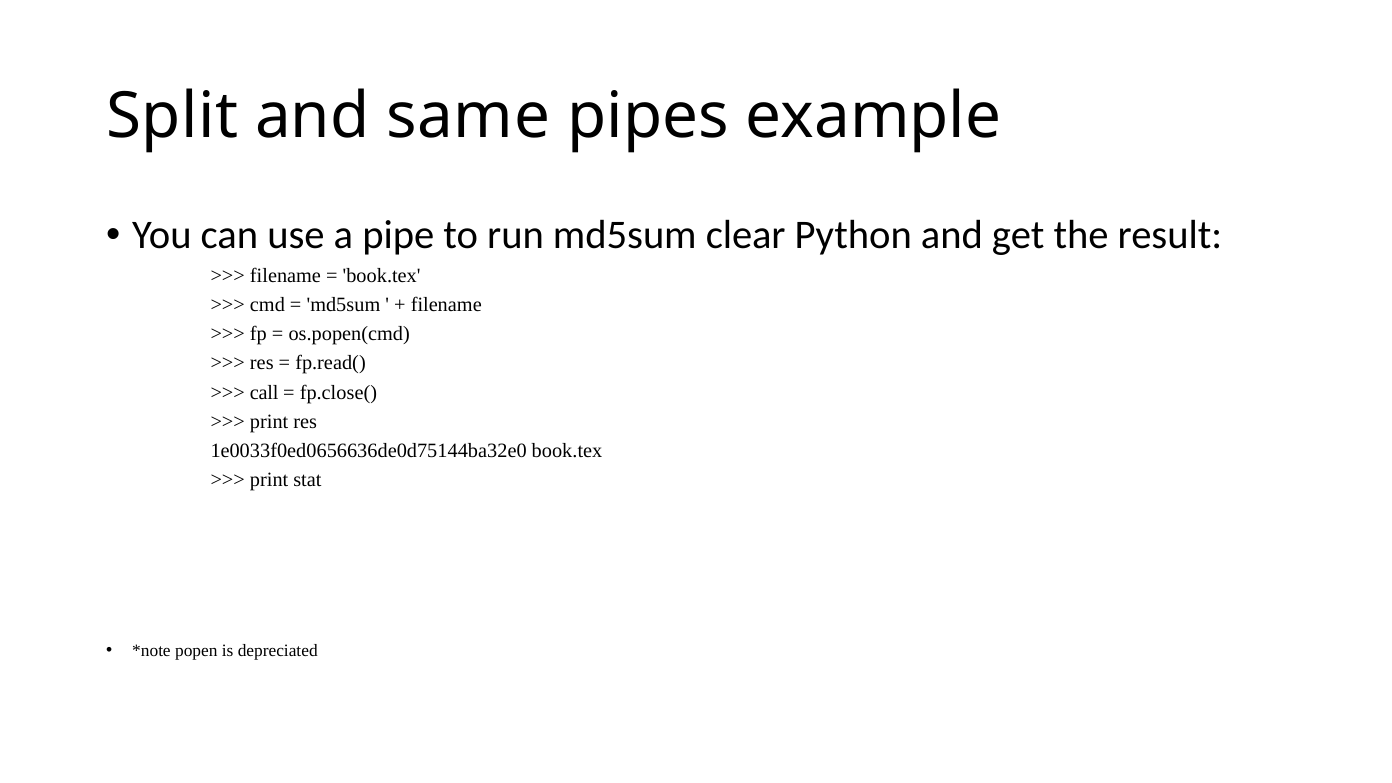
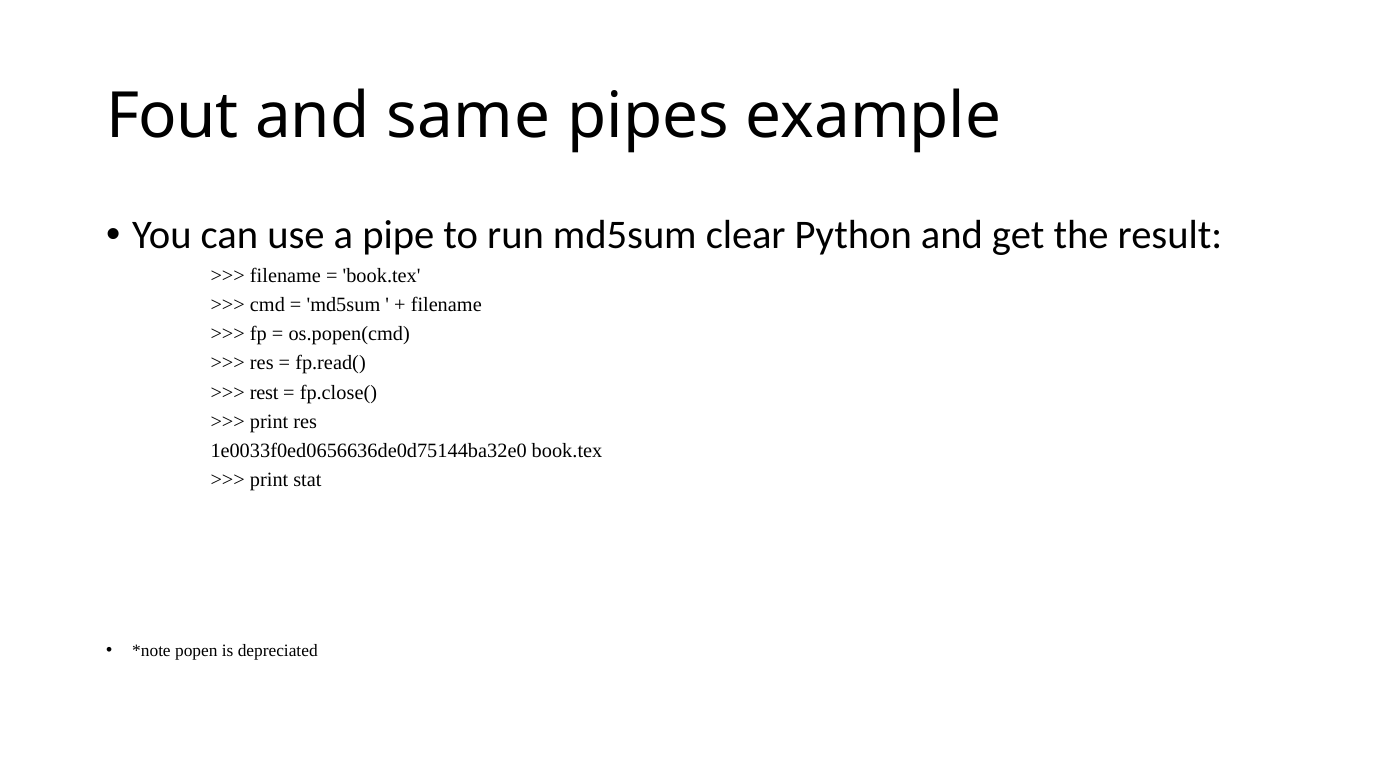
Split: Split -> Fout (173, 117)
call: call -> rest (264, 392)
